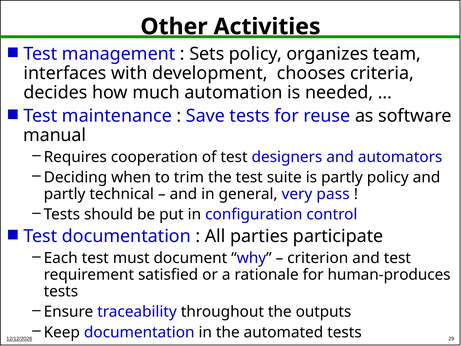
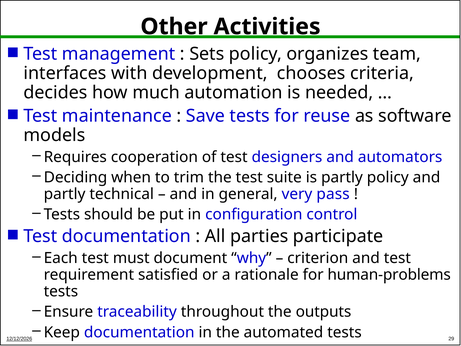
manual: manual -> models (55, 135)
human-produces: human-produces -> human-problems (389, 275)
